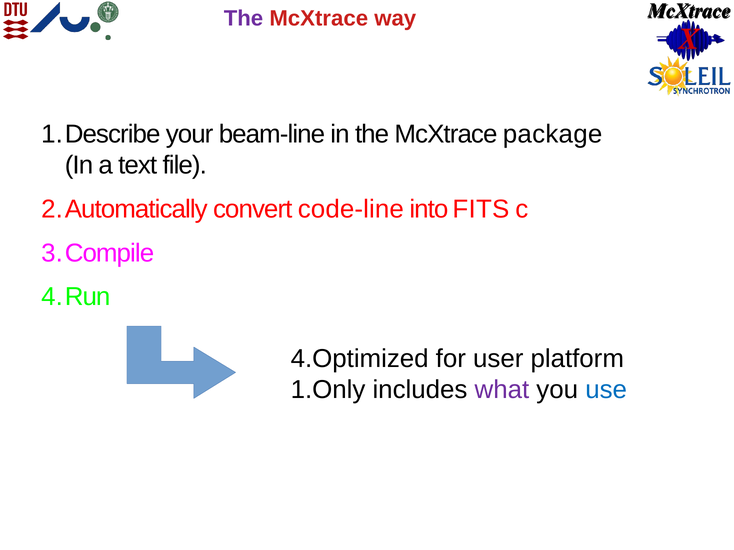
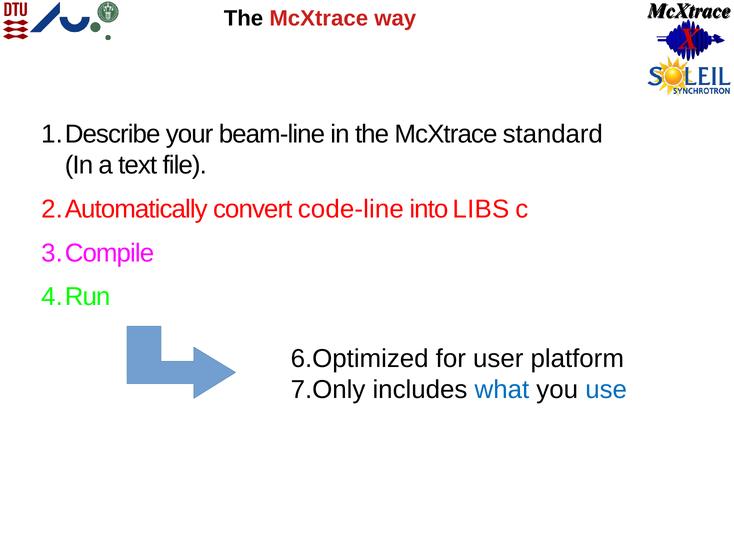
The colour: purple -> black (243, 19)
package: package -> standard (553, 134)
FITS: FITS -> LIBS (481, 209)
4.Optimized: 4.Optimized -> 6.Optimized (360, 359)
1.Only: 1.Only -> 7.Only (328, 390)
what colour: purple -> blue (502, 390)
